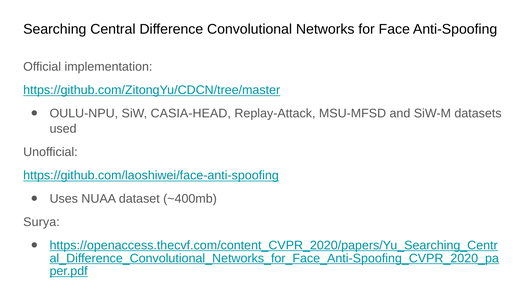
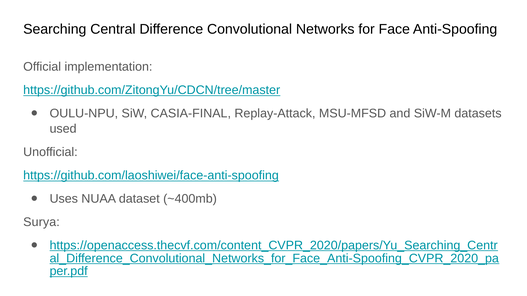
CASIA-HEAD: CASIA-HEAD -> CASIA-FINAL (191, 113)
